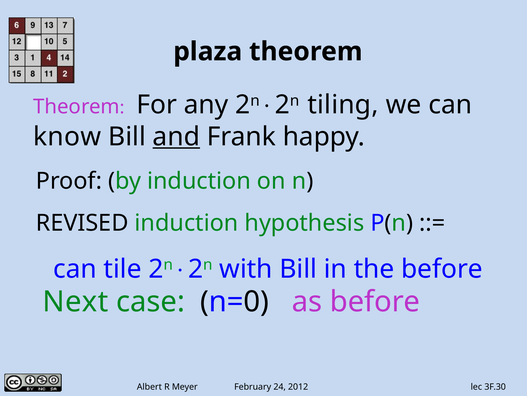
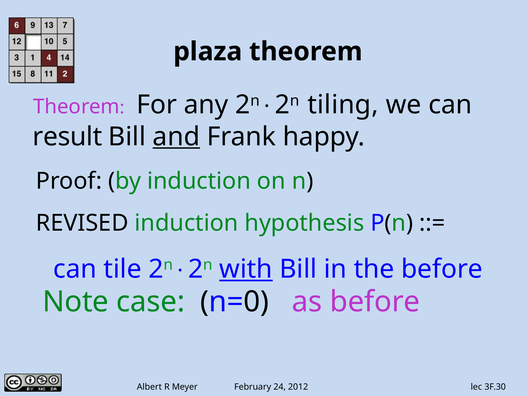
know: know -> result (67, 136)
with underline: none -> present (246, 269)
Next: Next -> Note (76, 301)
